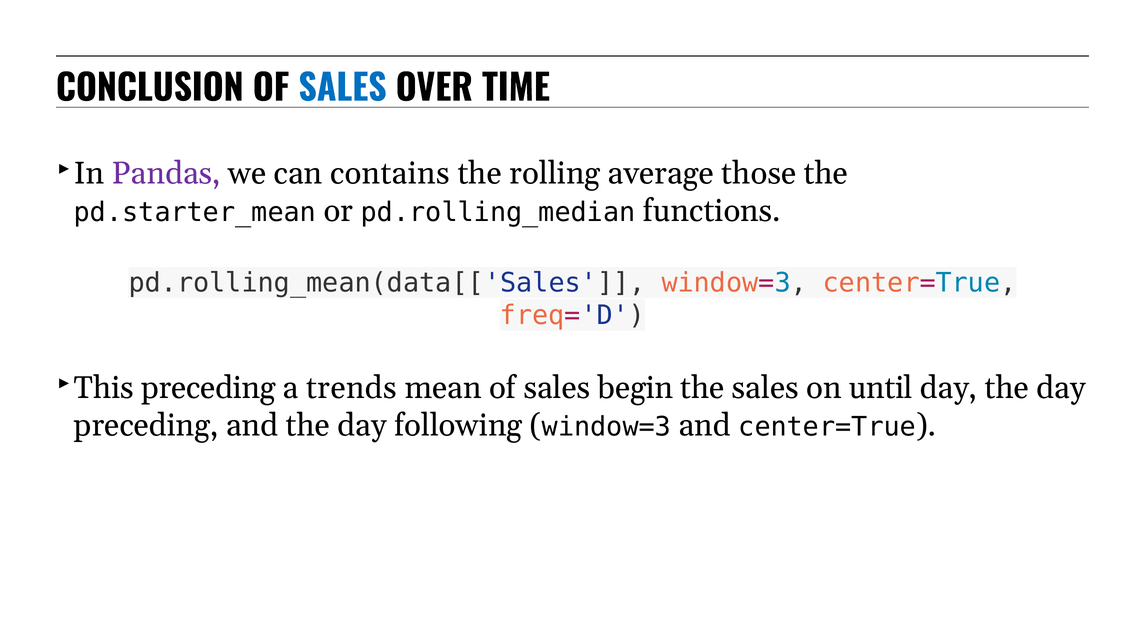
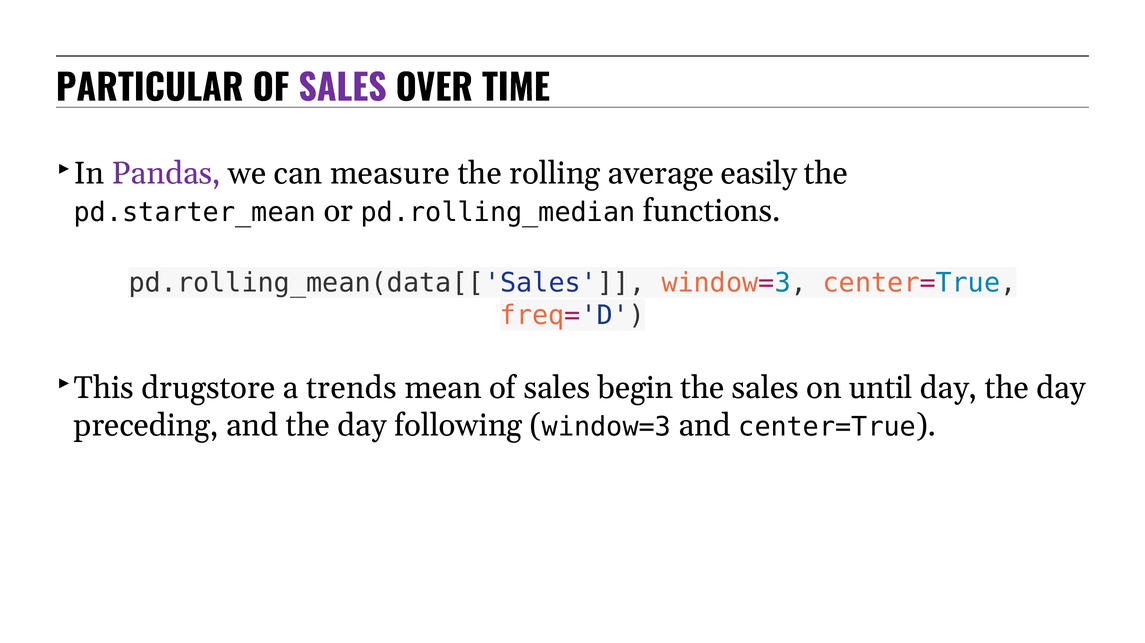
CONCLUSION: CONCLUSION -> PARTICULAR (150, 89)
SALES colour: blue -> purple (343, 89)
contains: contains -> measure (390, 173)
those: those -> easily (759, 173)
This preceding: preceding -> drugstore (208, 388)
